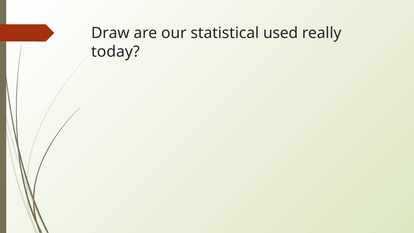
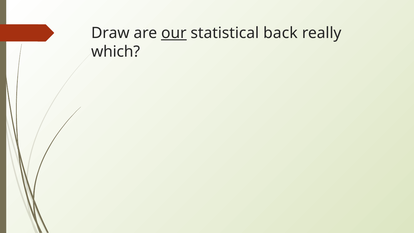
our underline: none -> present (174, 33)
used: used -> back (280, 33)
today: today -> which (116, 52)
